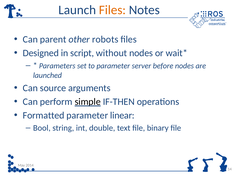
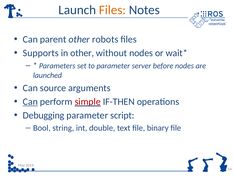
Designed: Designed -> Supports (41, 53)
in script: script -> other (82, 53)
Can underline: none -> present (30, 101)
simple colour: black -> red (88, 101)
Formatted: Formatted -> Debugging (44, 115)
linear: linear -> script (122, 115)
